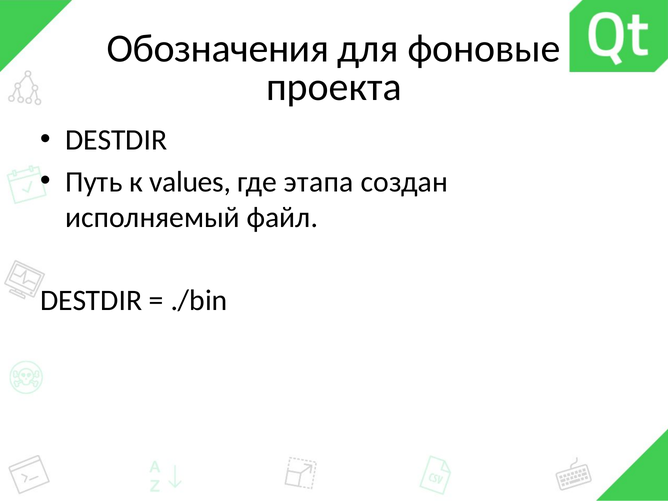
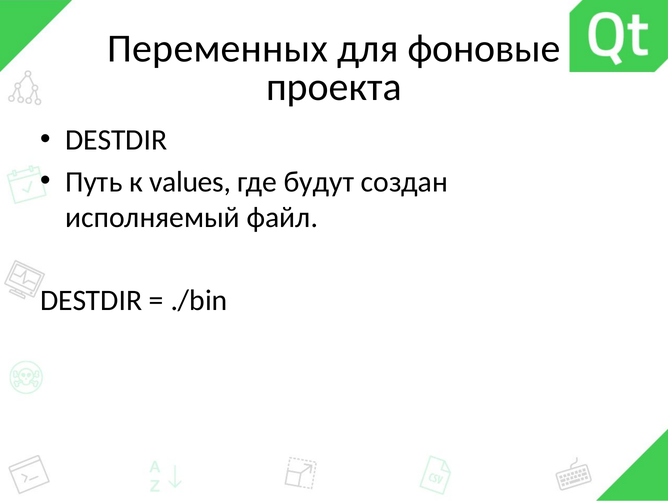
Обозначения: Обозначения -> Переменных (218, 49)
этапа: этапа -> будут (319, 182)
